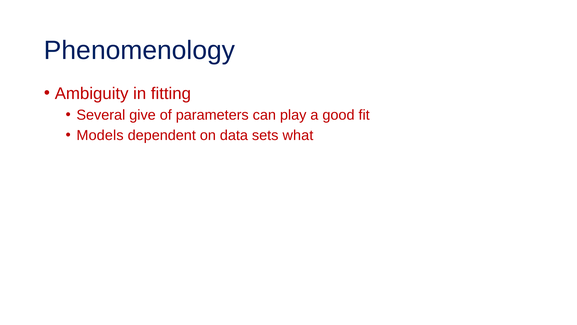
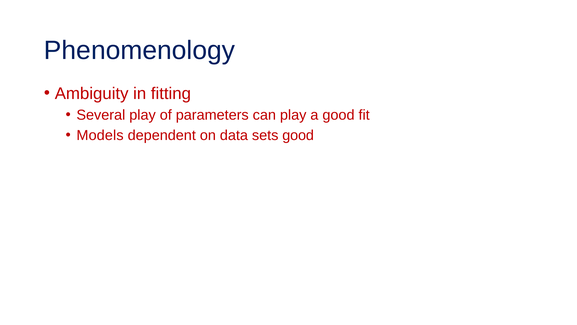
Several give: give -> play (143, 115)
sets what: what -> good (298, 135)
